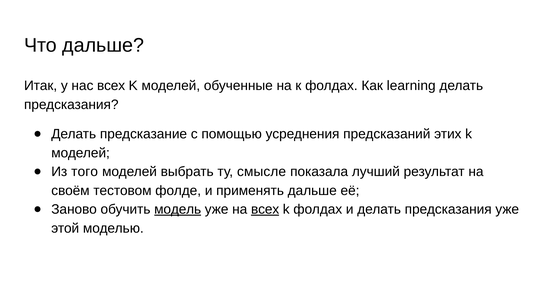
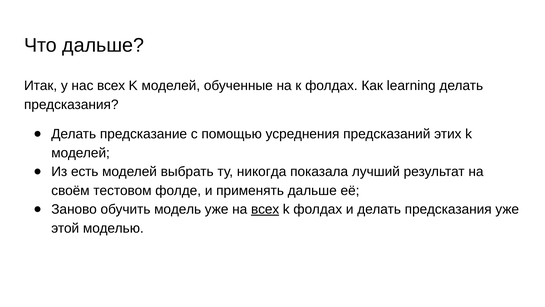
того: того -> есть (85, 171)
смысле: смысле -> никогда (262, 171)
модель underline: present -> none (178, 209)
